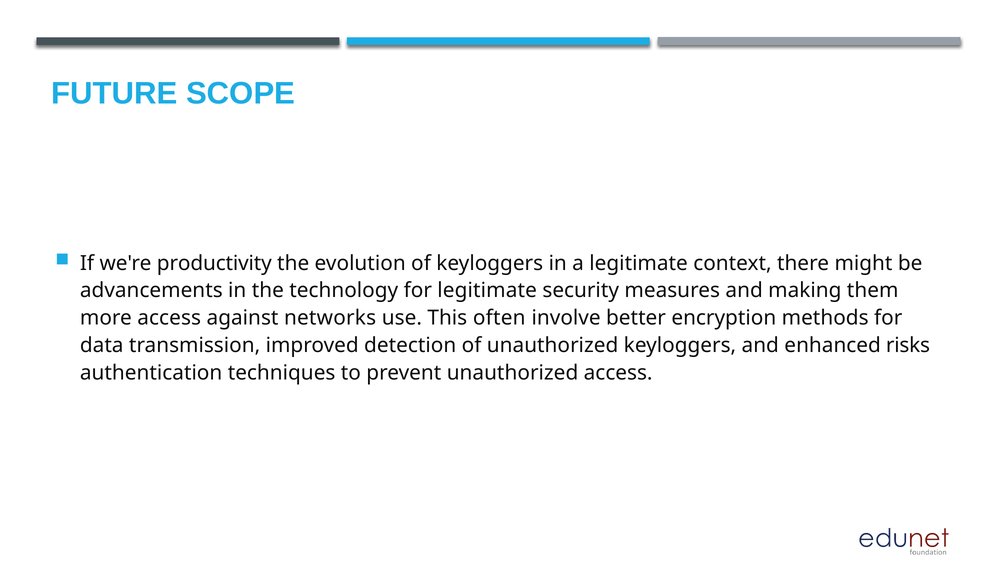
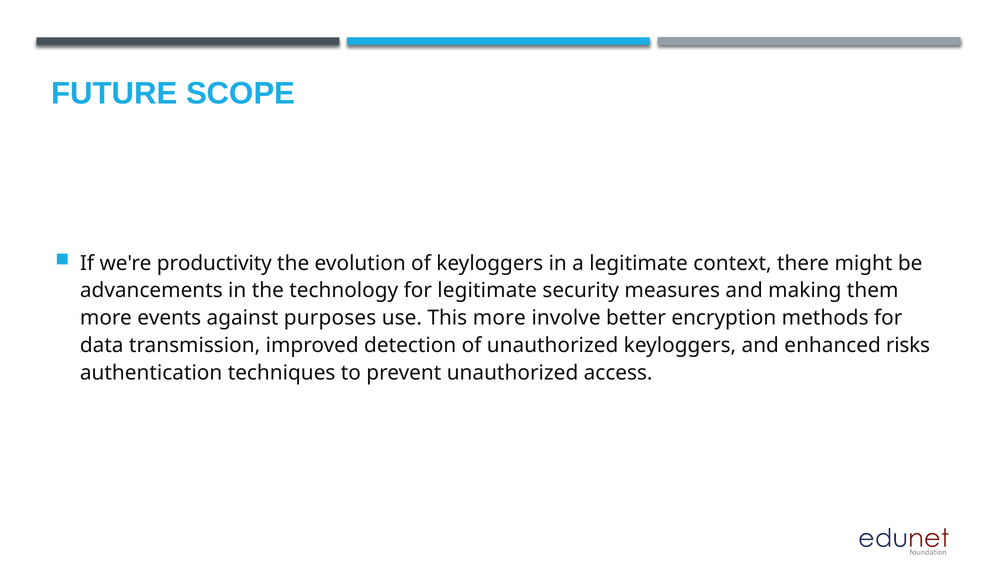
more access: access -> events (169, 318)
networks: networks -> purposes (330, 318)
This often: often -> more (499, 318)
